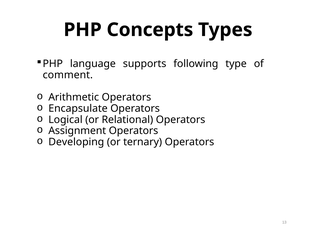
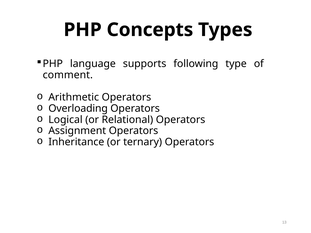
Encapsulate: Encapsulate -> Overloading (78, 109)
Developing: Developing -> Inheritance (76, 142)
